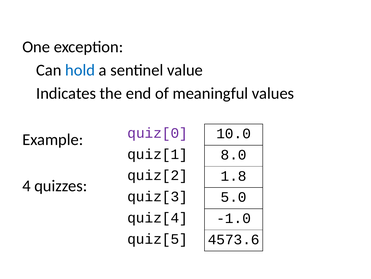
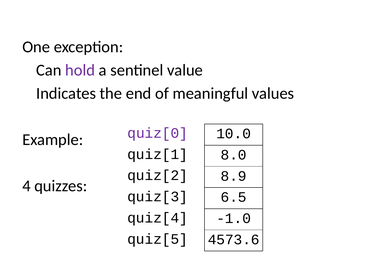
hold colour: blue -> purple (80, 70)
1.8: 1.8 -> 8.9 (234, 176)
5.0: 5.0 -> 6.5 (234, 197)
